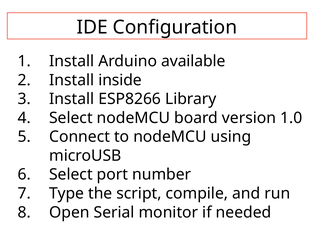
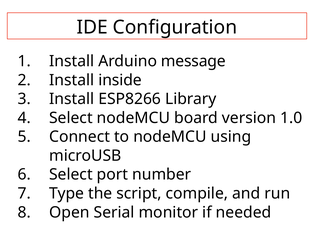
available: available -> message (193, 61)
